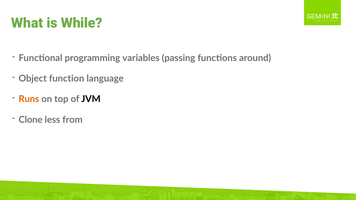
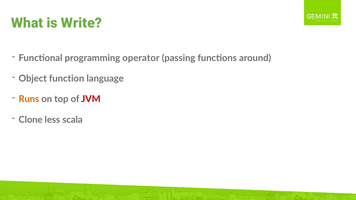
While: While -> Write (81, 23)
variables: variables -> operator (141, 58)
JVM colour: black -> red (91, 99)
from: from -> scala (73, 120)
